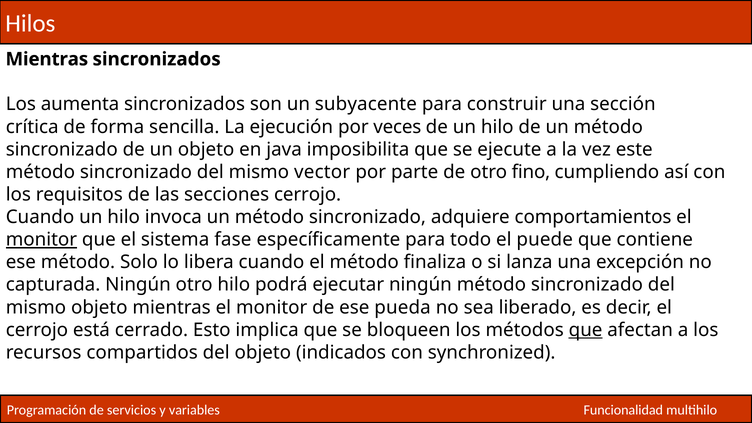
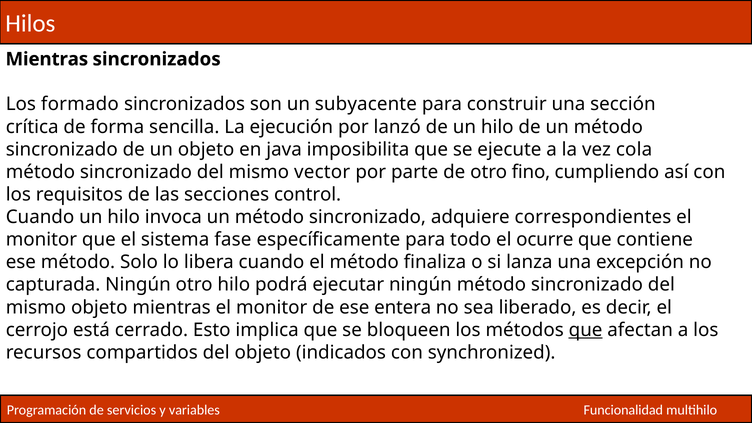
aumenta: aumenta -> formado (80, 104)
veces: veces -> lanzó (397, 127)
este: este -> cola (634, 149)
secciones cerrojo: cerrojo -> control (308, 195)
comportamientos: comportamientos -> correspondientes (593, 217)
monitor underline: present -> none (41, 240)
puede: puede -> ocurre (545, 240)
pueda: pueda -> entera (403, 307)
